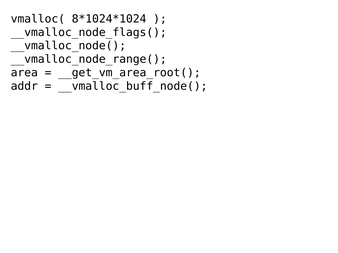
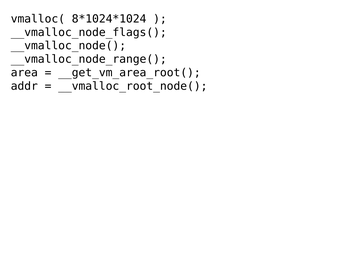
__vmalloc_buff_node(: __vmalloc_buff_node( -> __vmalloc_root_node( (133, 86)
